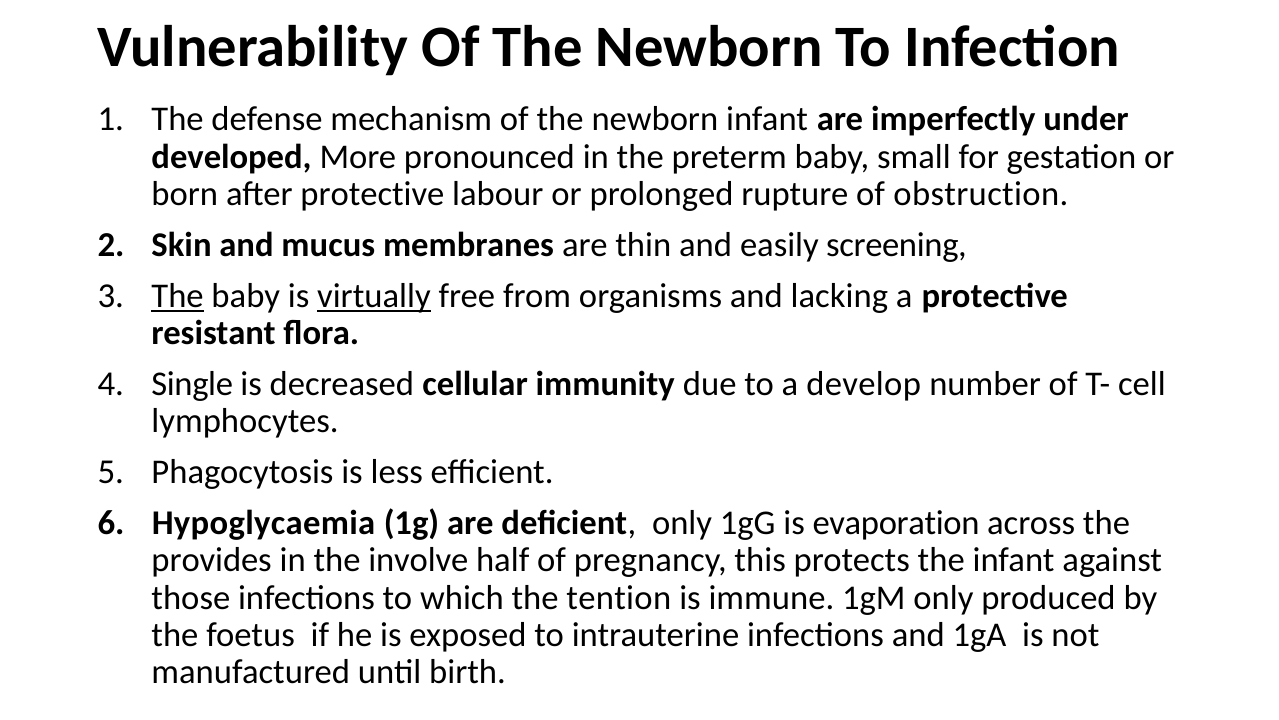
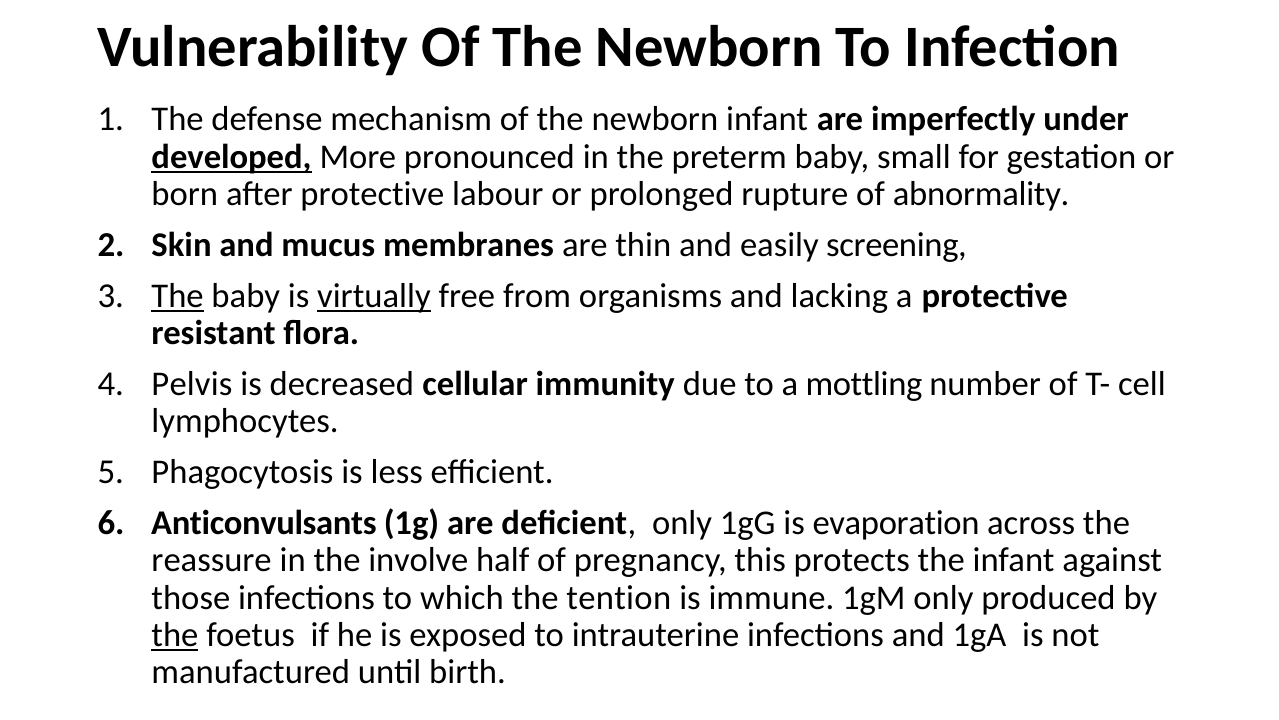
developed underline: none -> present (232, 157)
obstruction: obstruction -> abnormality (981, 194)
Single: Single -> Pelvis (192, 384)
develop: develop -> mottling (864, 384)
Hypoglycaemia: Hypoglycaemia -> Anticonvulsants (264, 522)
provides: provides -> reassure (212, 560)
the underline: none -> present (175, 635)
